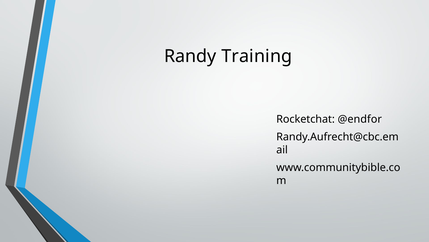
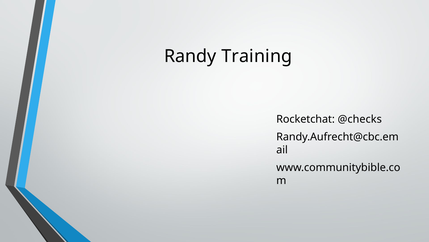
@endfor: @endfor -> @checks (360, 119)
